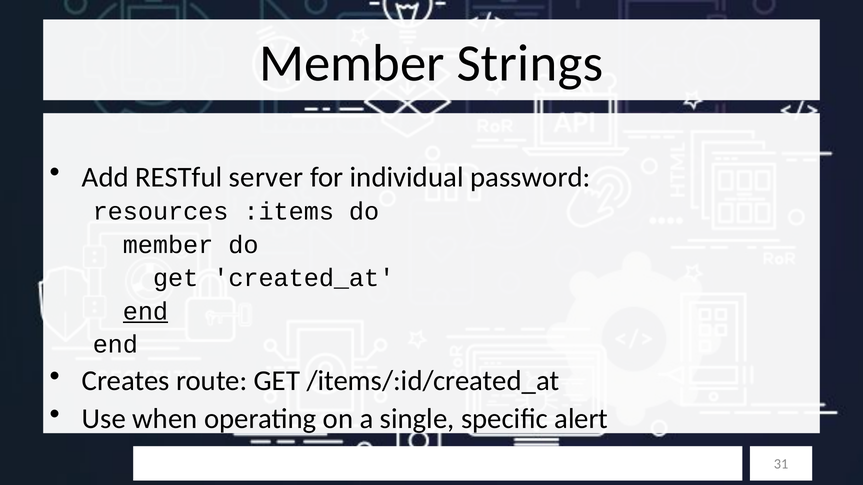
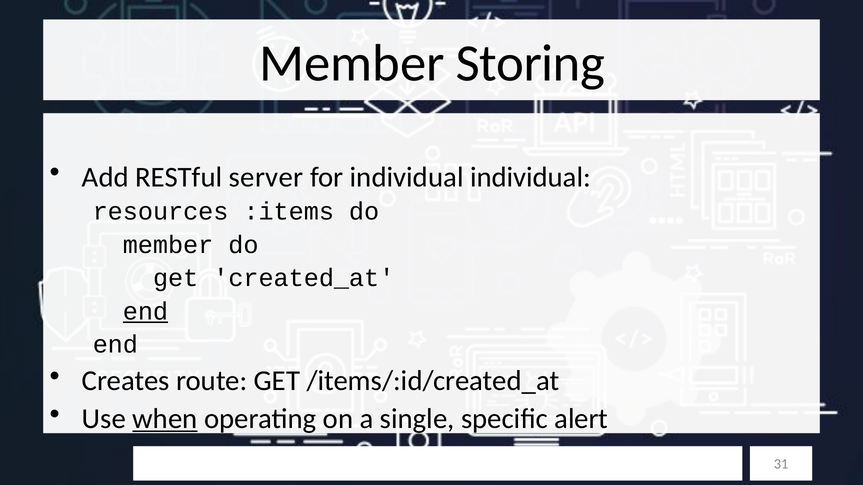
Strings: Strings -> Storing (530, 64)
individual password: password -> individual (530, 177)
when underline: none -> present (165, 419)
